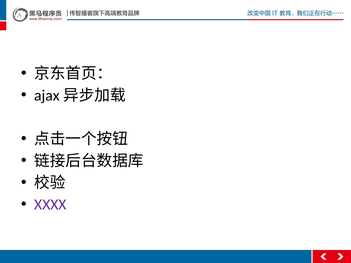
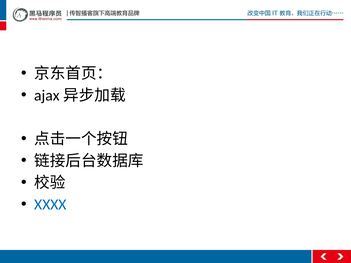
XXXX colour: purple -> blue (50, 205)
